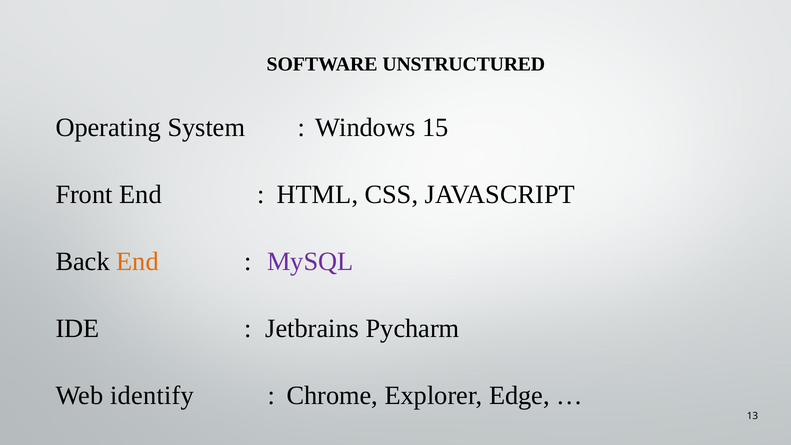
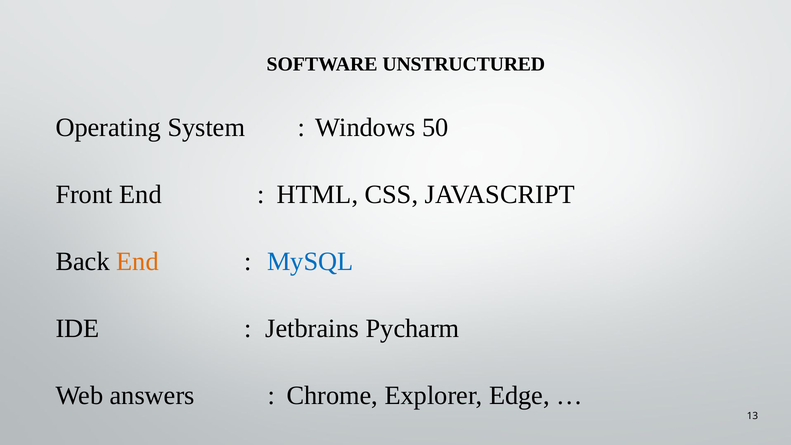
15: 15 -> 50 (435, 128)
MySQL colour: purple -> blue (310, 262)
identify: identify -> answers (152, 395)
